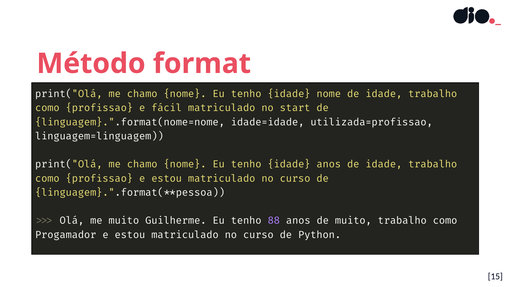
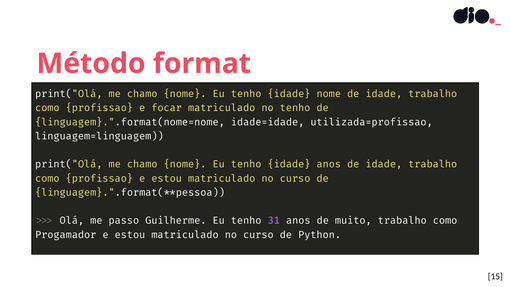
fácil: fácil -> focar (167, 108)
no start: start -> tenho (295, 108)
me muito: muito -> passo (124, 221)
88: 88 -> 31 (274, 221)
